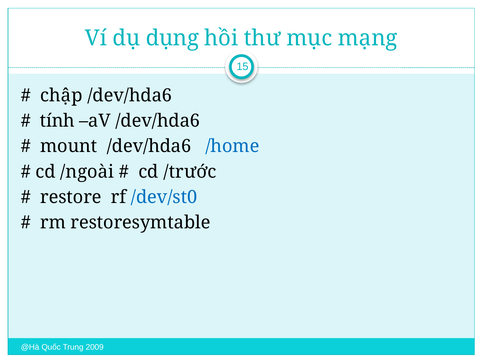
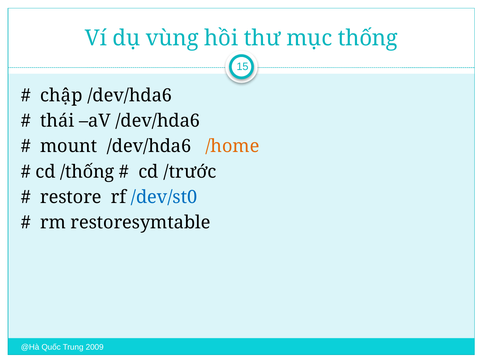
dụng: dụng -> vùng (172, 38)
mạng: mạng -> thống (368, 38)
tính: tính -> thái (57, 121)
/home colour: blue -> orange (232, 146)
/ngoài: /ngoài -> /thống (87, 171)
